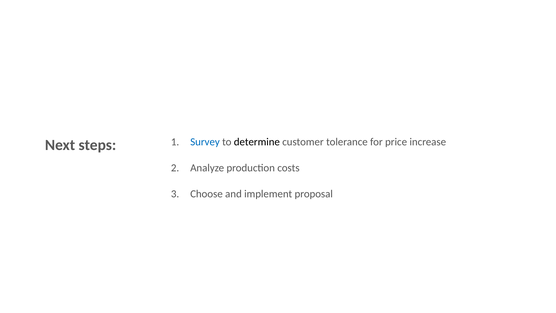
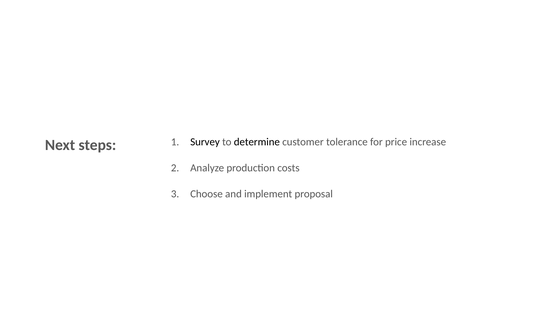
Survey colour: blue -> black (205, 142)
